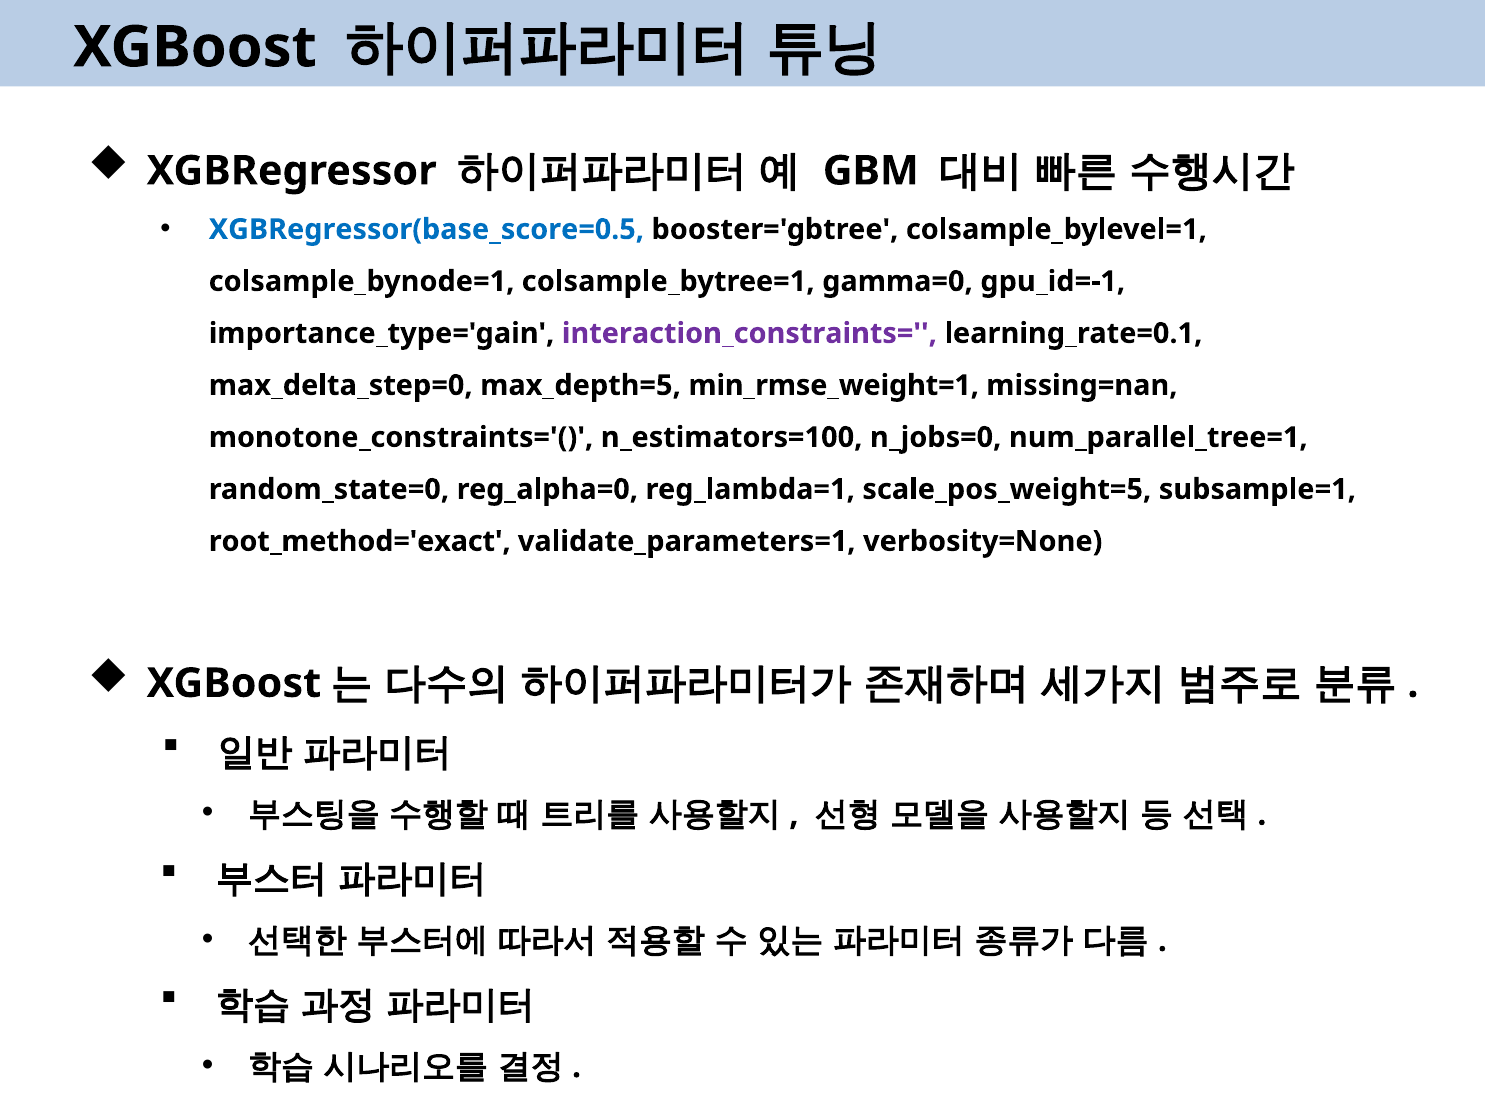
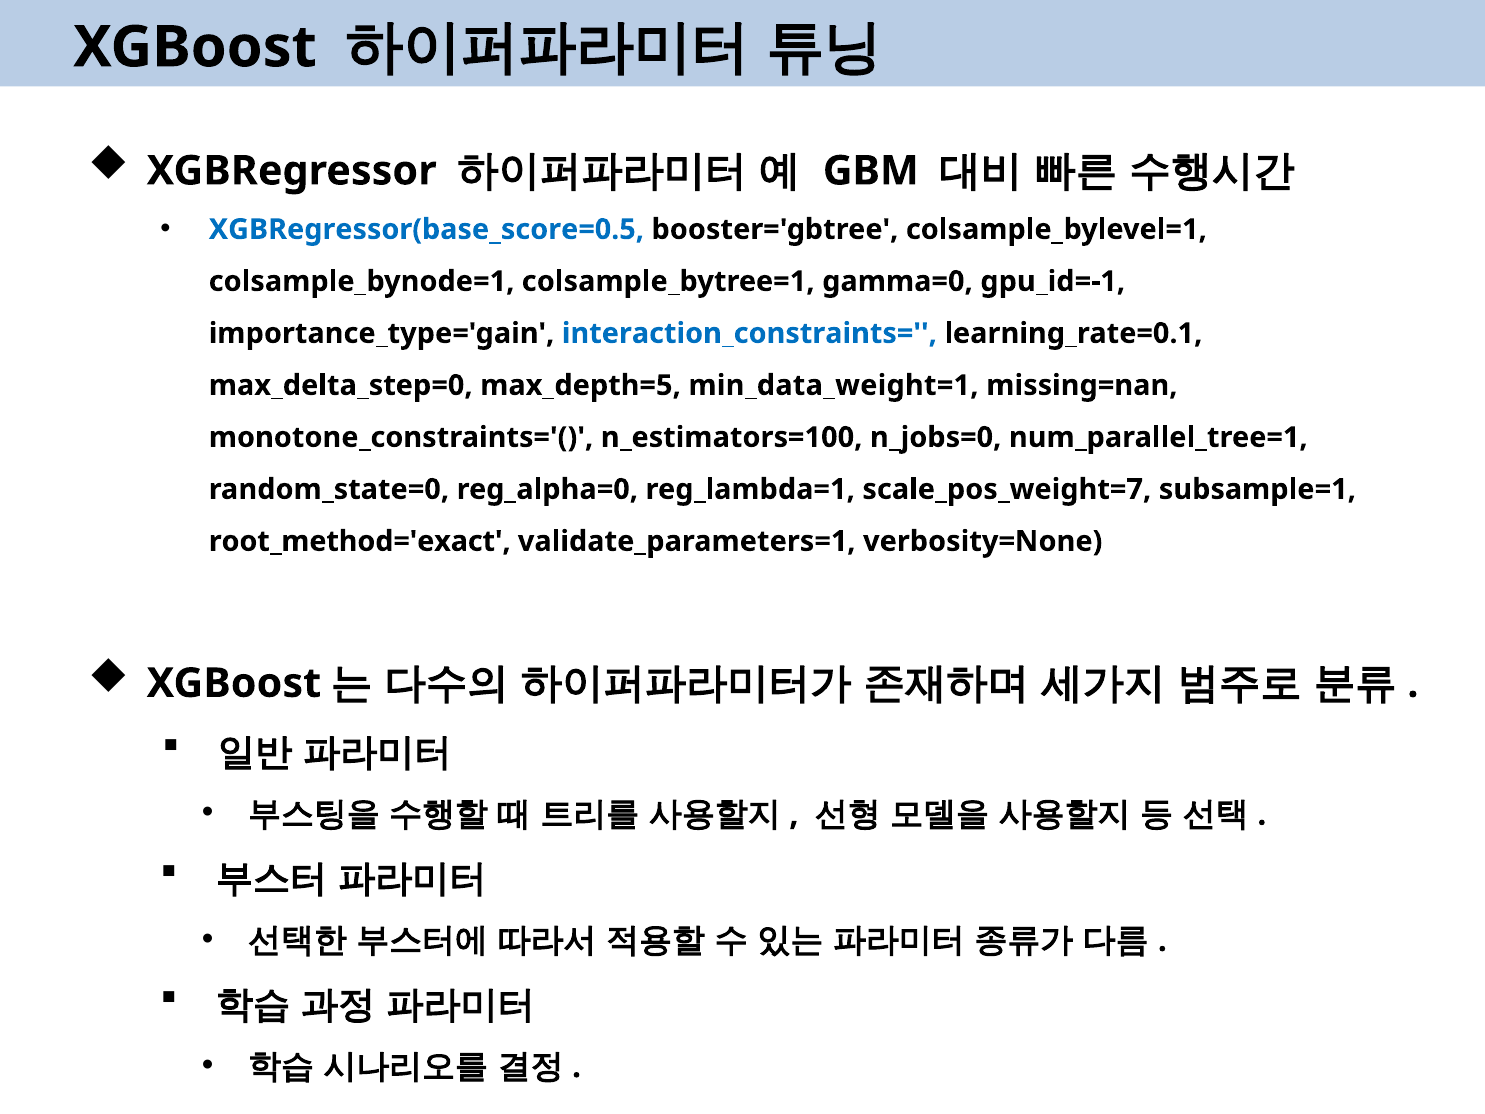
interaction_constraints= colour: purple -> blue (749, 333)
min_rmse_weight=1: min_rmse_weight=1 -> min_data_weight=1 (833, 385)
scale_pos_weight=5: scale_pos_weight=5 -> scale_pos_weight=7 (1007, 489)
